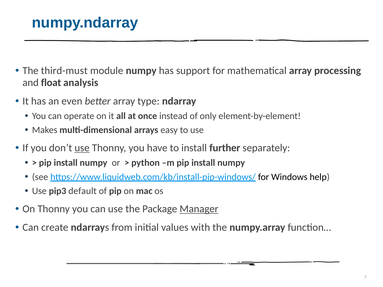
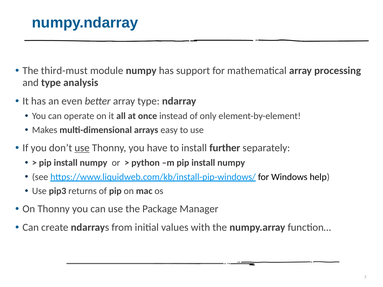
and float: float -> type (51, 83)
default: default -> returns (83, 191)
Manager underline: present -> none (199, 209)
